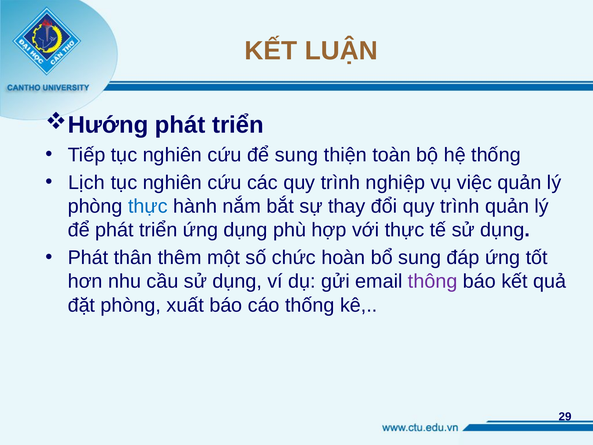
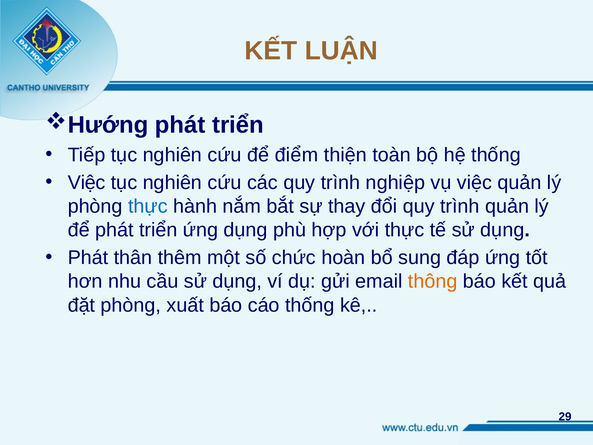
để sung: sung -> điểm (296, 155)
Lịch: Lịch -> Việc (87, 182)
thông colour: purple -> orange (433, 281)
